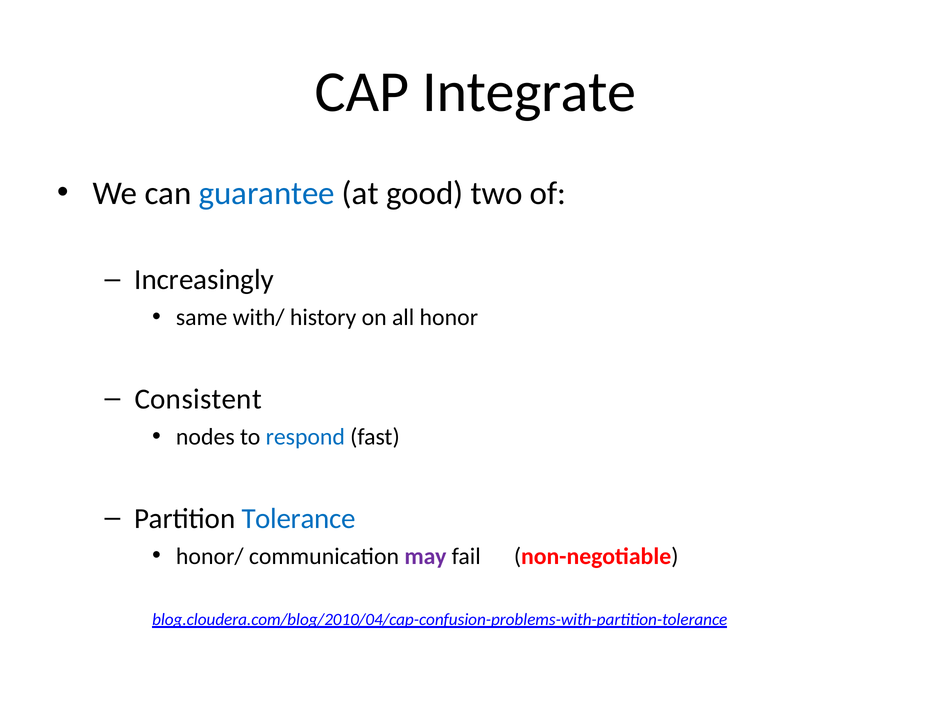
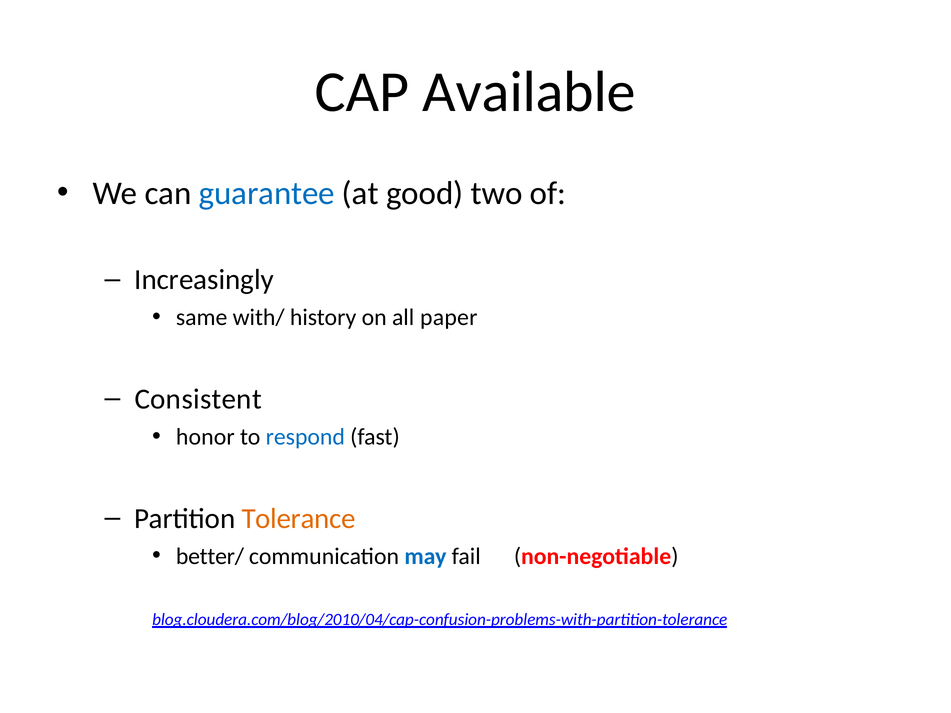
Integrate: Integrate -> Available (529, 92)
honor: honor -> paper (449, 318)
nodes: nodes -> honor (205, 437)
Tolerance colour: blue -> orange (299, 519)
honor/: honor/ -> better/ (210, 556)
may colour: purple -> blue (425, 556)
